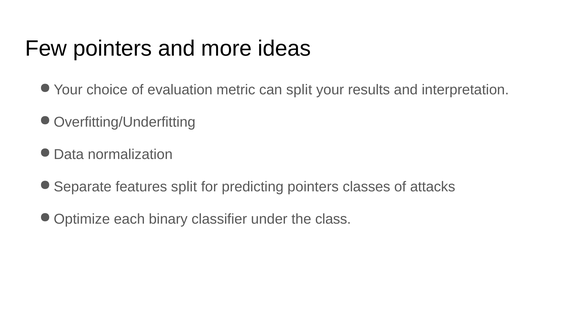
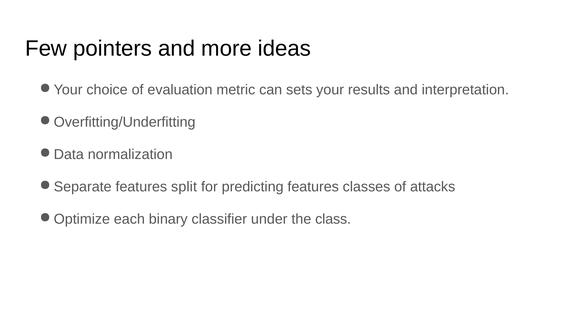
can split: split -> sets (299, 90)
predicting pointers: pointers -> features (313, 187)
